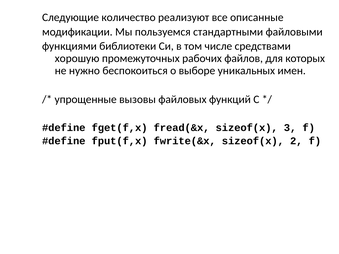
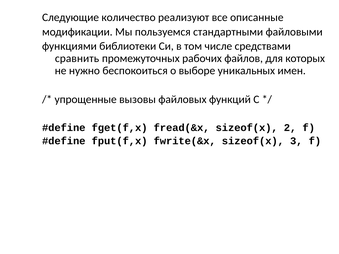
хорошую: хорошую -> сравнить (77, 59)
3: 3 -> 2 (290, 128)
2: 2 -> 3 (296, 141)
